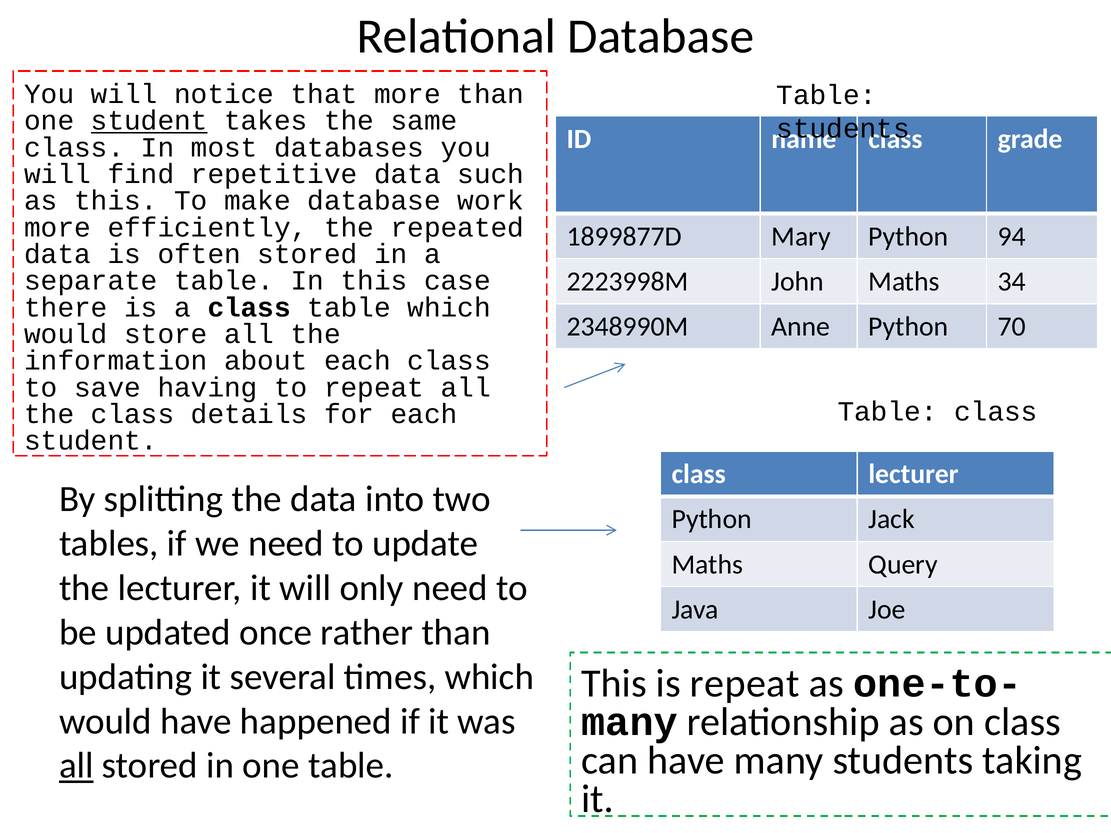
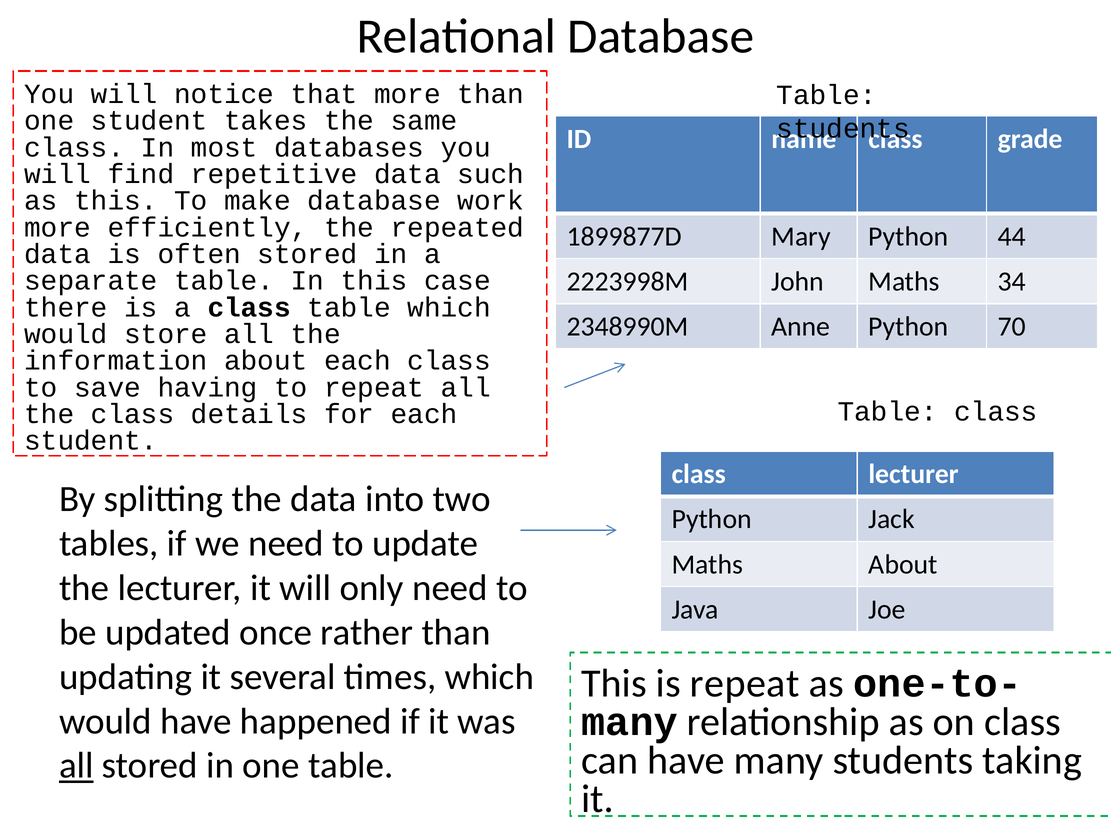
student underline: present -> none (149, 121)
94: 94 -> 44 (1012, 236)
Maths Query: Query -> About (903, 565)
